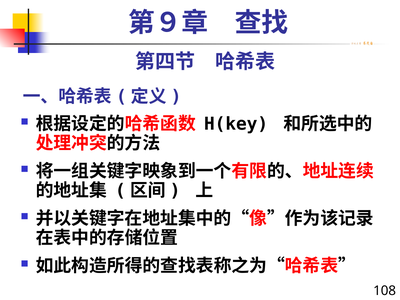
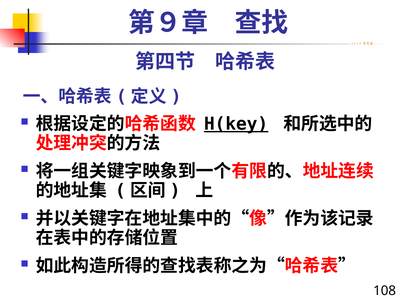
H(key underline: none -> present (236, 124)
